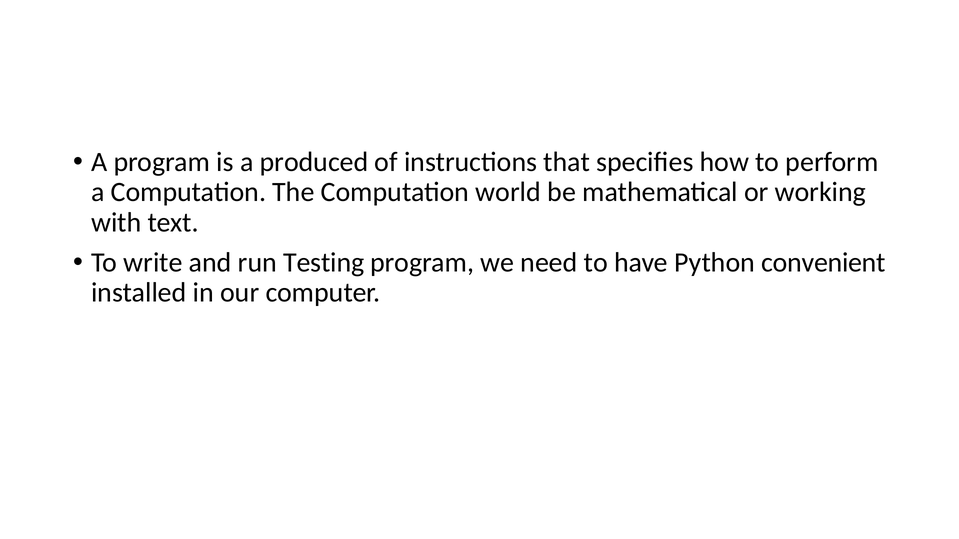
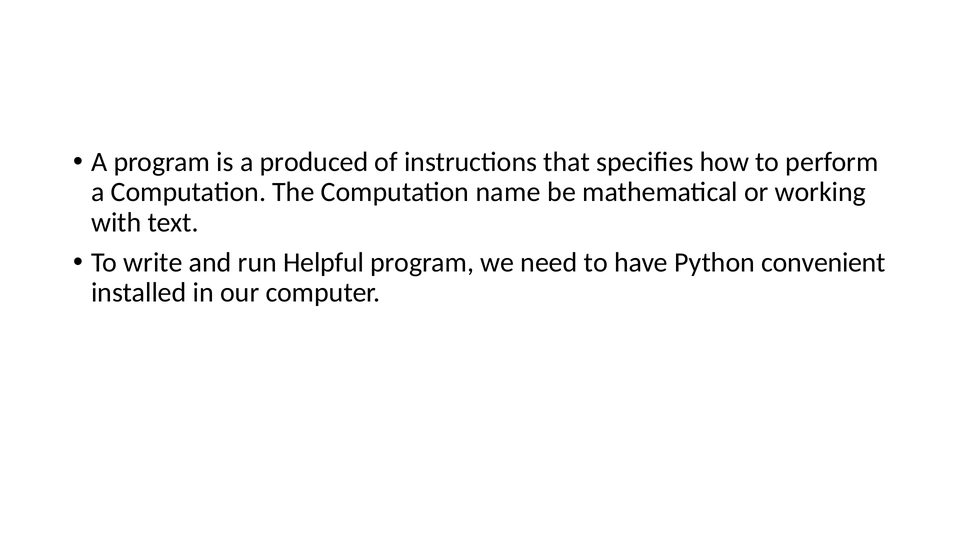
world: world -> name (508, 192)
Testing: Testing -> Helpful (324, 263)
